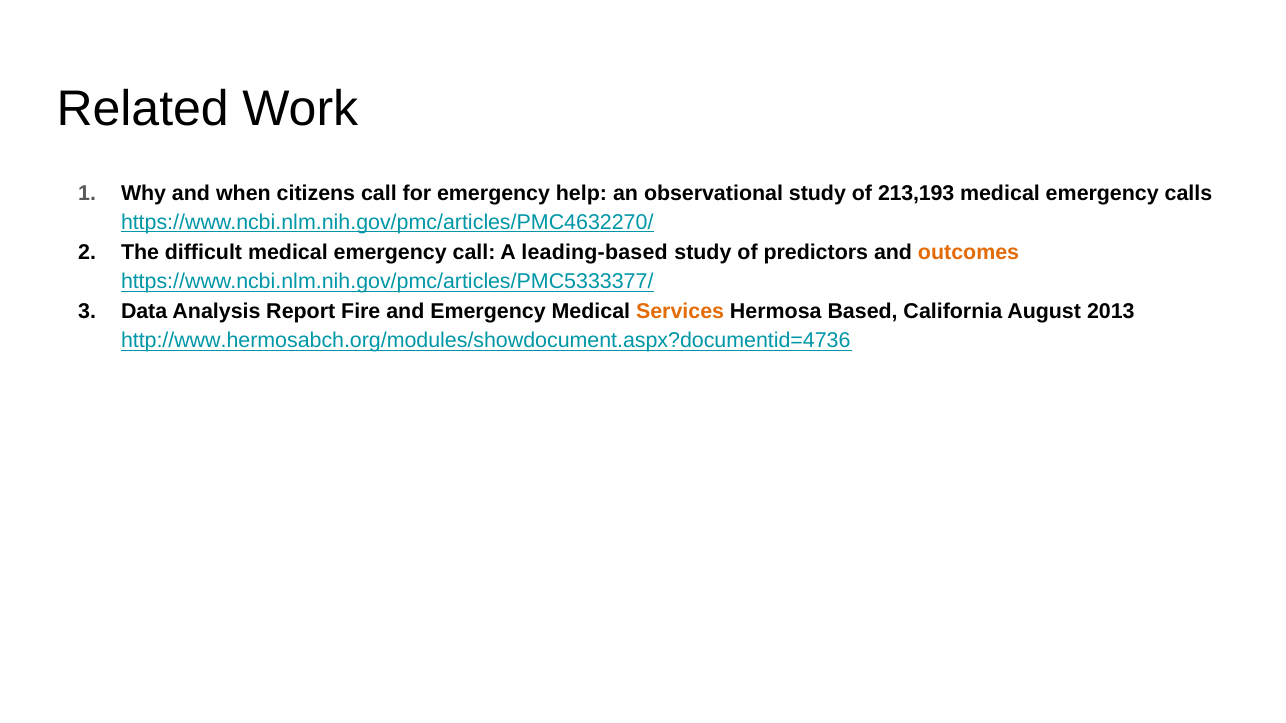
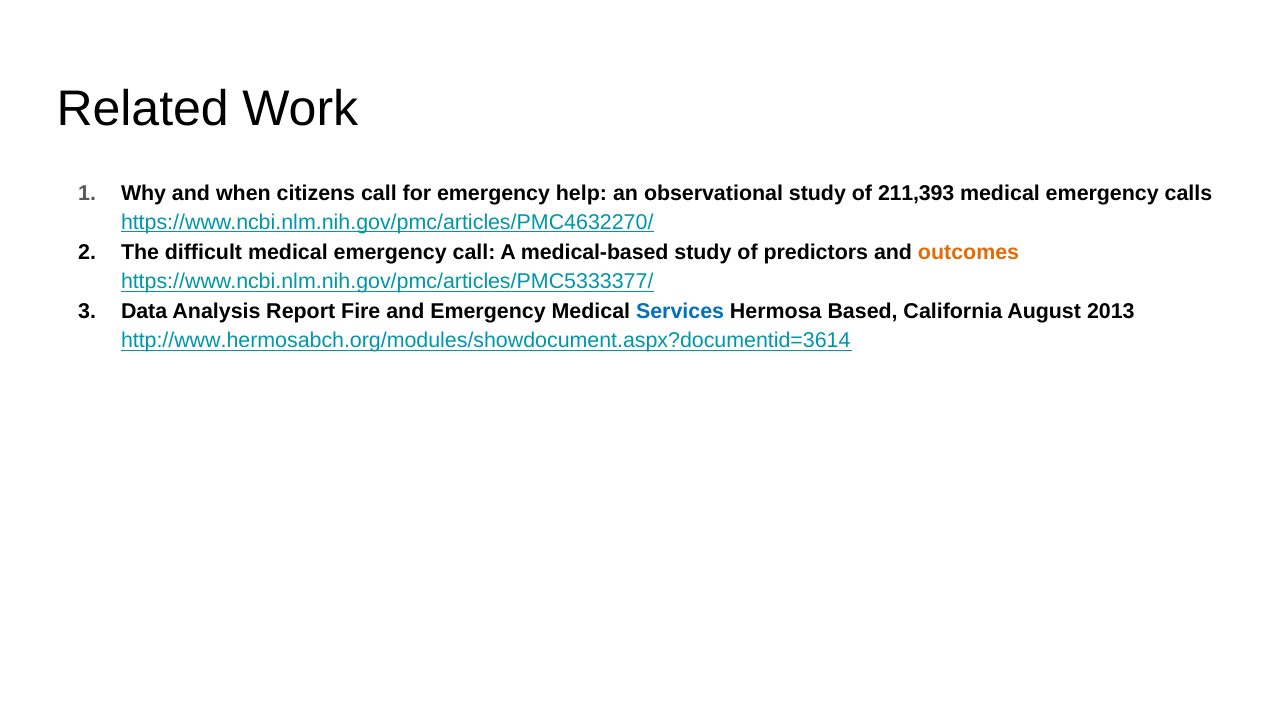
213,193: 213,193 -> 211,393 (916, 193)
leading-based: leading-based -> medical-based (595, 252)
Services colour: orange -> blue (680, 311)
http://www.hermosabch.org/modules/showdocument.aspx?documentid=4736: http://www.hermosabch.org/modules/showdocument.aspx?documentid=4736 -> http://www.hermosabch.org/modules/showdocument.aspx?documentid=3614 (486, 341)
